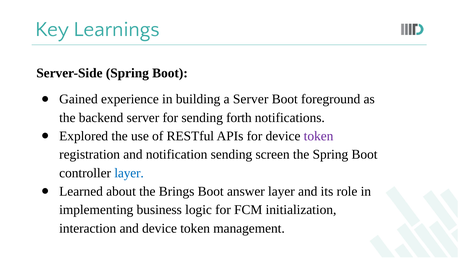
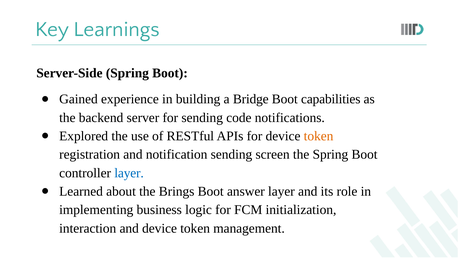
a Server: Server -> Bridge (251, 99)
foreground: foreground -> capabilities (331, 99)
forth: forth -> code (239, 117)
token colour: purple -> orange (319, 136)
